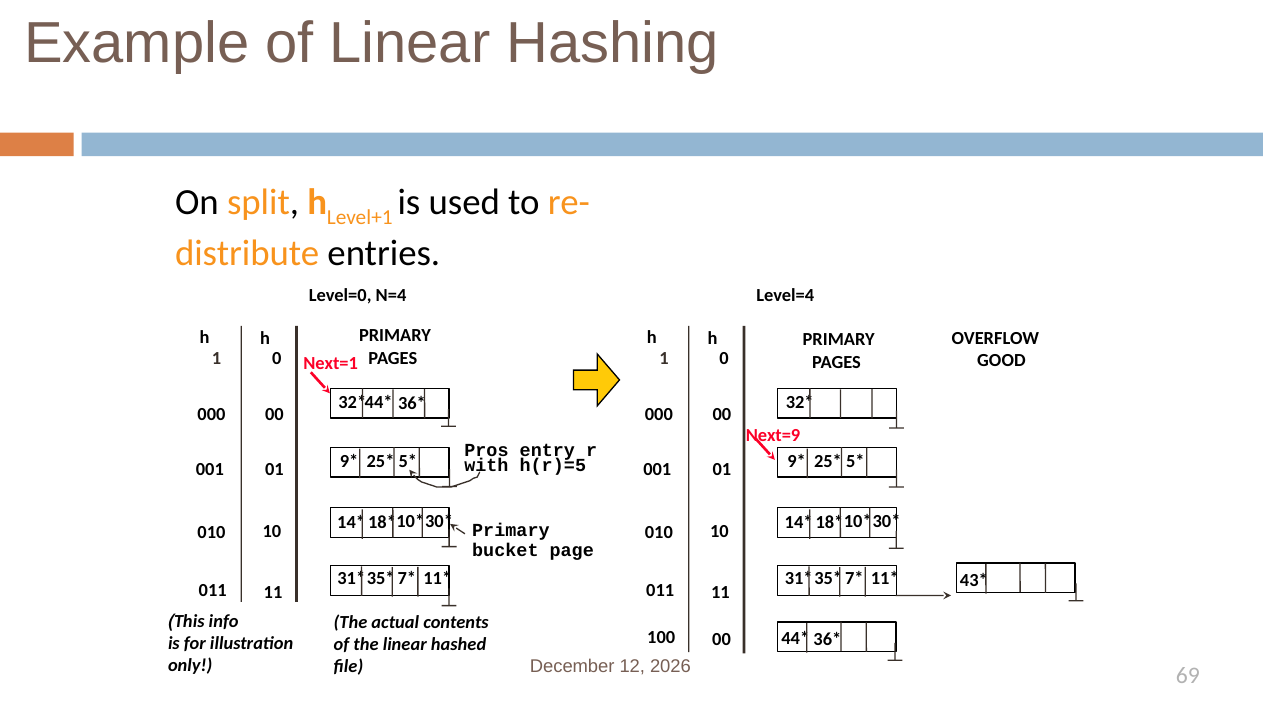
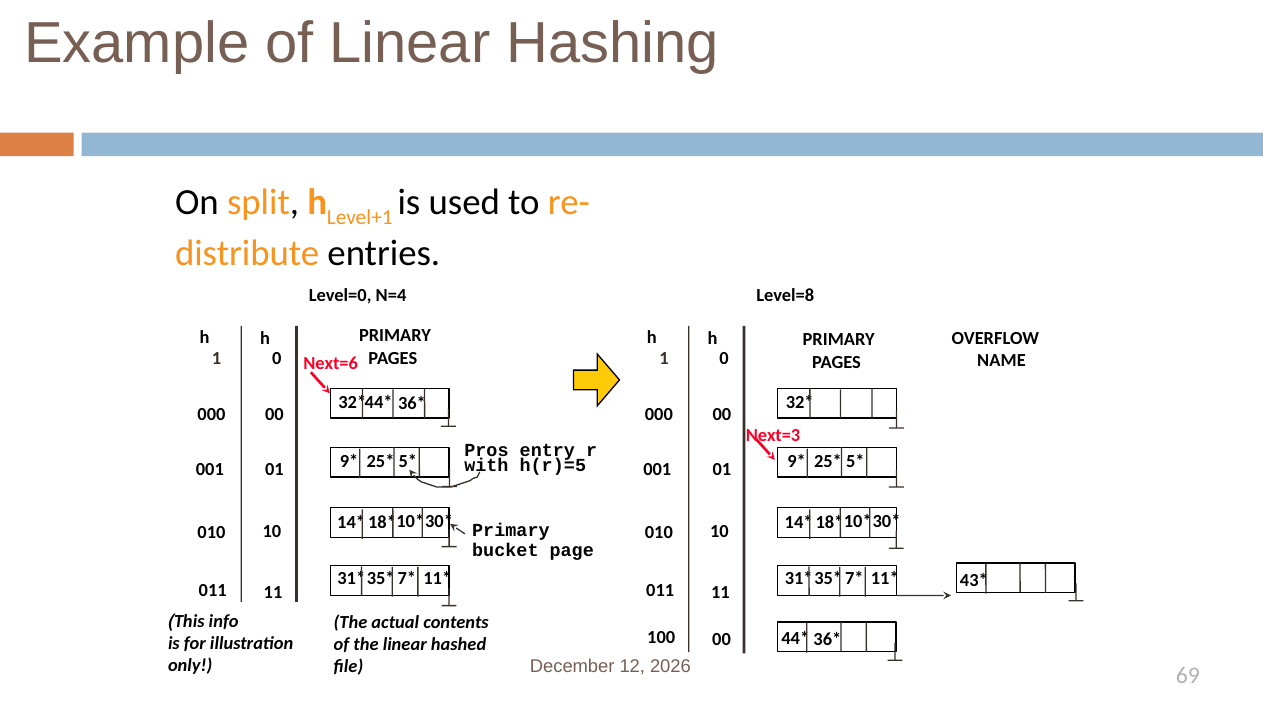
Level=4: Level=4 -> Level=8 (785, 296)
GOOD: GOOD -> NAME (1001, 361)
Next=1: Next=1 -> Next=6 (331, 364)
Next=9: Next=9 -> Next=3 (773, 435)
